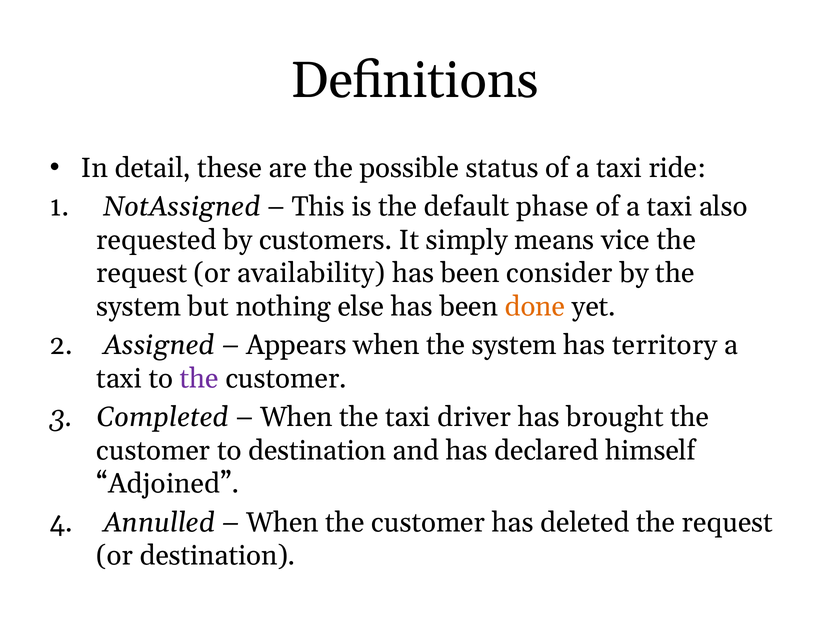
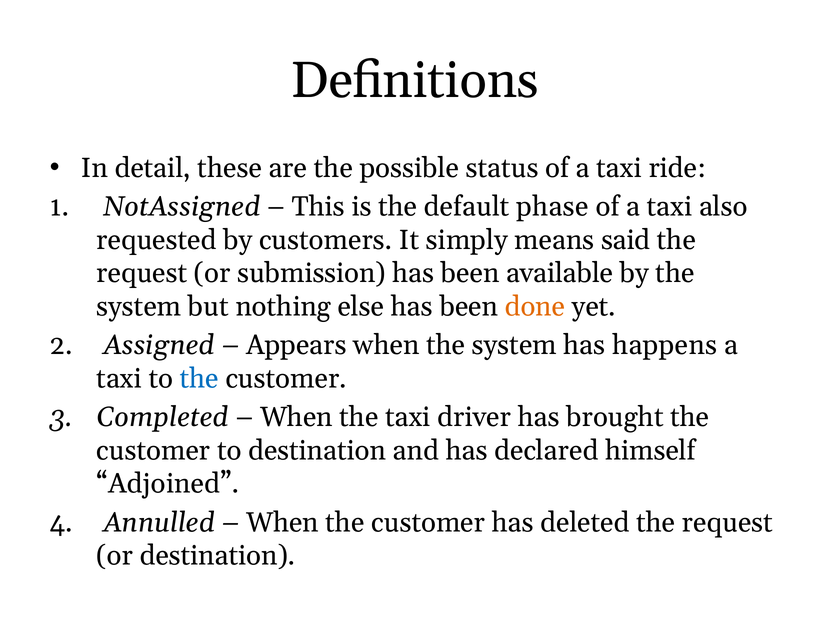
vice: vice -> said (626, 240)
availability: availability -> submission (311, 273)
consider: consider -> available (560, 273)
territory: territory -> happens (665, 345)
the colour: purple -> blue (199, 378)
